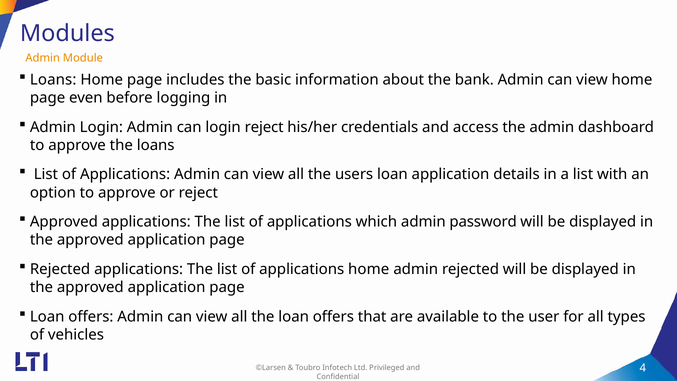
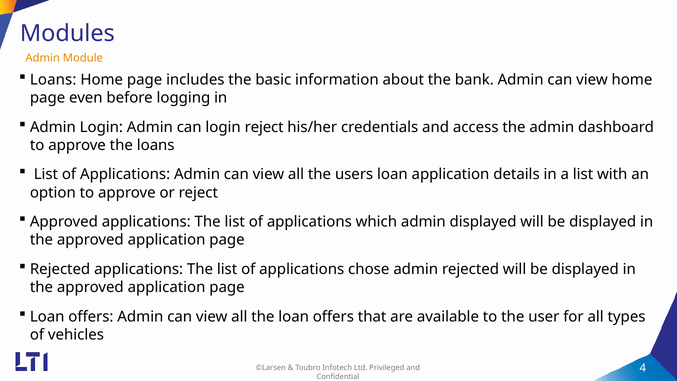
admin password: password -> displayed (483, 222)
applications home: home -> chose (369, 269)
